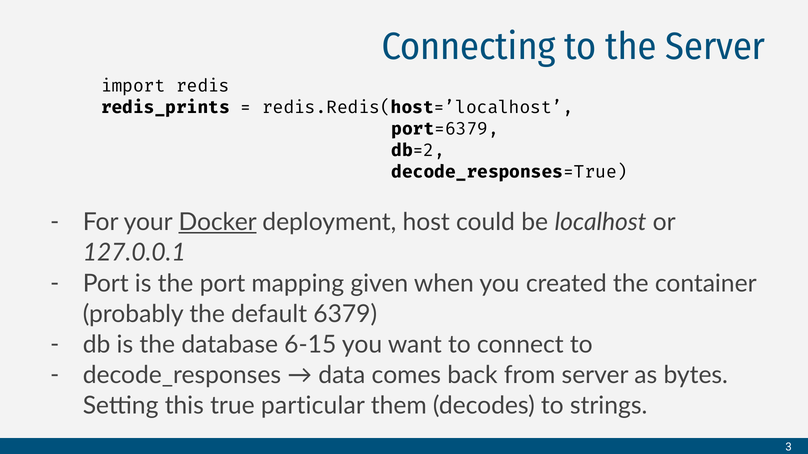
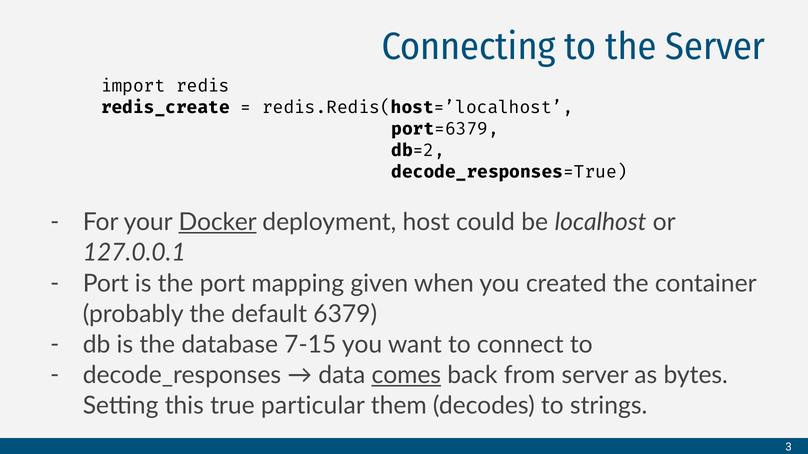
redis_prints: redis_prints -> redis_create (165, 108)
6-15: 6-15 -> 7-15 (310, 345)
comes underline: none -> present (406, 376)
